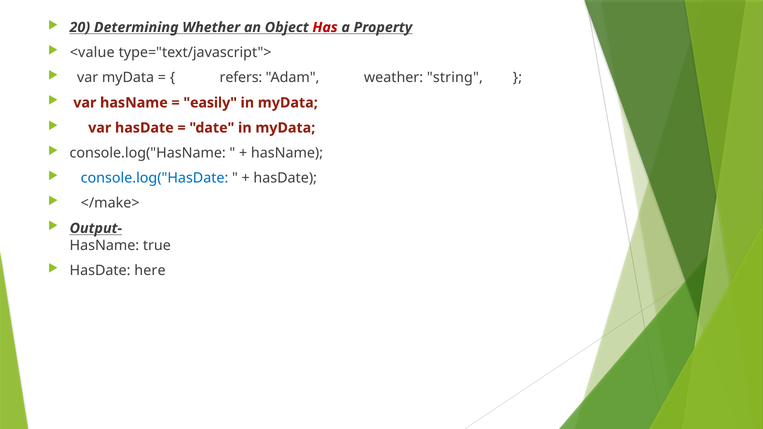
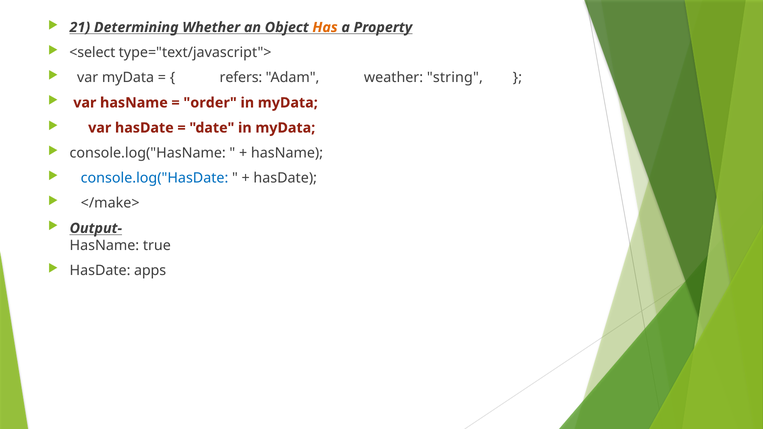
20: 20 -> 21 (80, 27)
Has colour: red -> orange (325, 27)
<value: <value -> <select (92, 53)
easily: easily -> order (210, 103)
here: here -> apps (150, 271)
